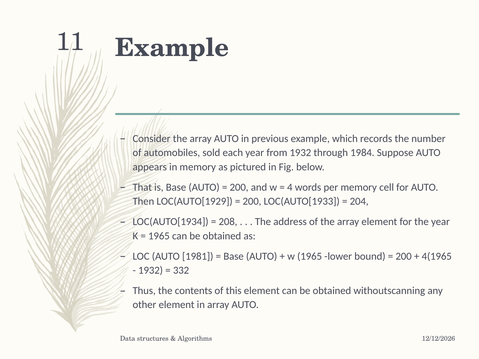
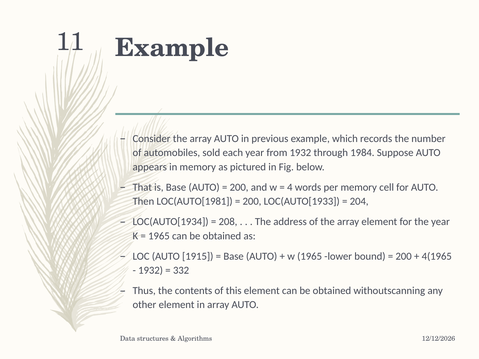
LOC(AUTO[1929: LOC(AUTO[1929 -> LOC(AUTO[1981 (195, 201)
1981: 1981 -> 1915 (198, 256)
